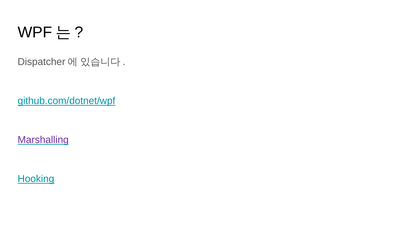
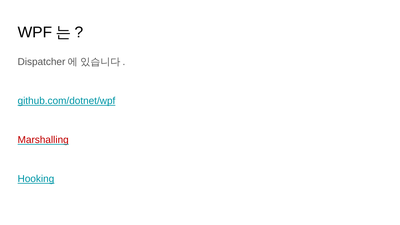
Marshalling colour: purple -> red (43, 140)
